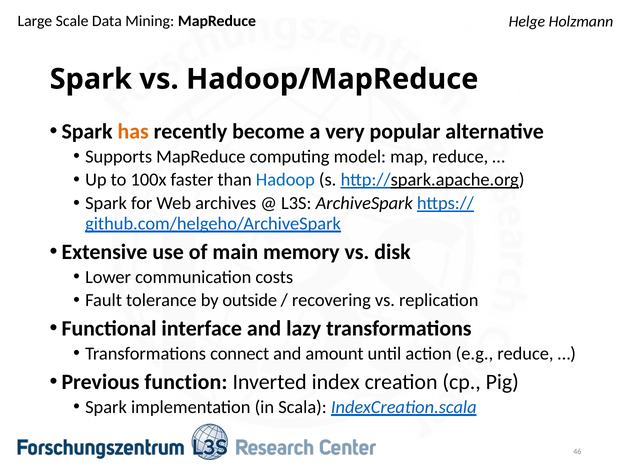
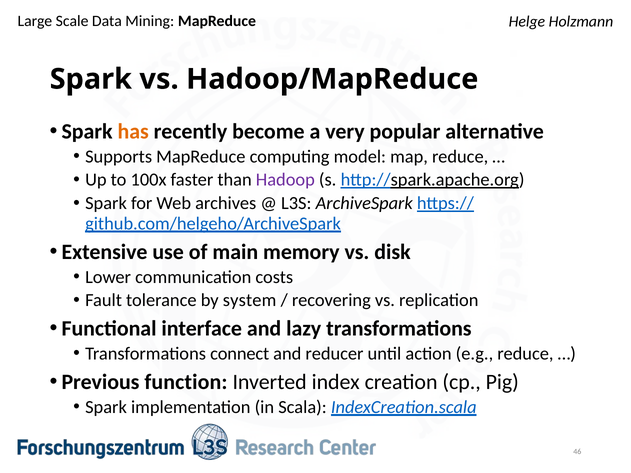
Hadoop colour: blue -> purple (285, 180)
outside: outside -> system (250, 300)
amount: amount -> reducer (334, 354)
